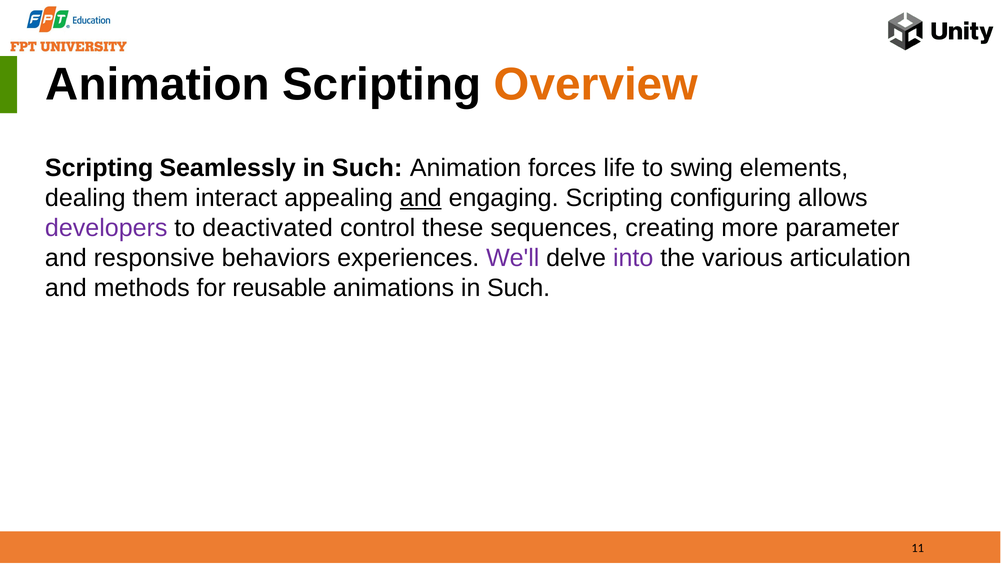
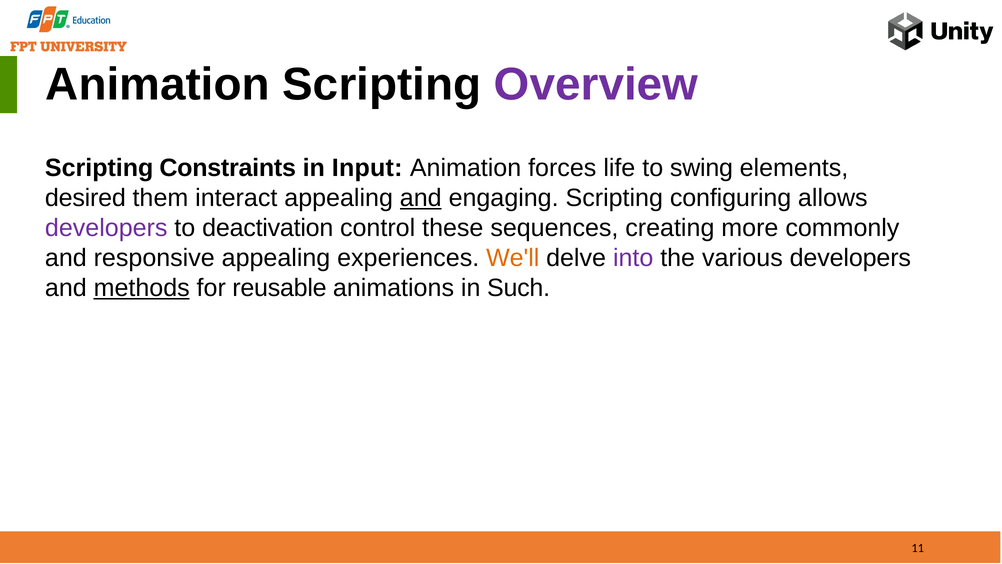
Overview colour: orange -> purple (596, 84)
Seamlessly: Seamlessly -> Constraints (228, 168)
Such: Such -> Input (367, 168)
dealing: dealing -> desired (85, 198)
deactivated: deactivated -> deactivation (268, 228)
parameter: parameter -> commonly (842, 228)
responsive behaviors: behaviors -> appealing (276, 258)
We'll colour: purple -> orange (513, 258)
various articulation: articulation -> developers (850, 258)
methods underline: none -> present (142, 288)
